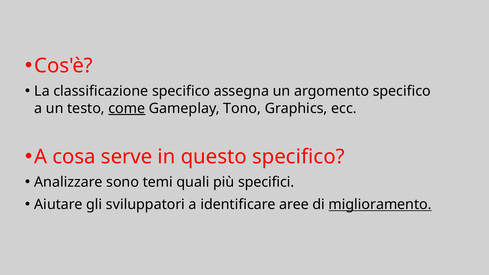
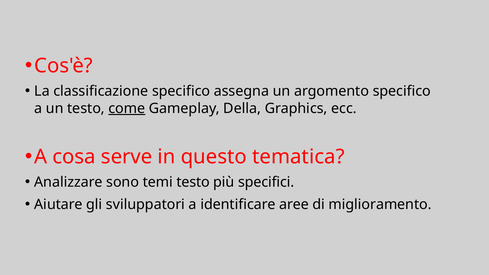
Tono: Tono -> Della (242, 108)
questo specifico: specifico -> tematica (298, 157)
temi quali: quali -> testo (193, 182)
miglioramento underline: present -> none (380, 205)
